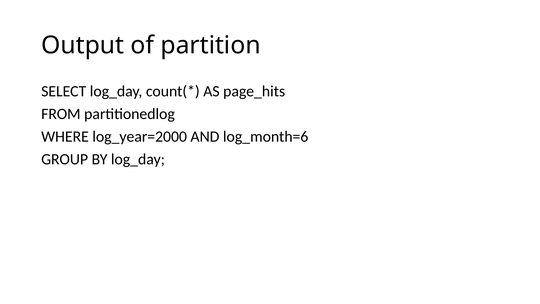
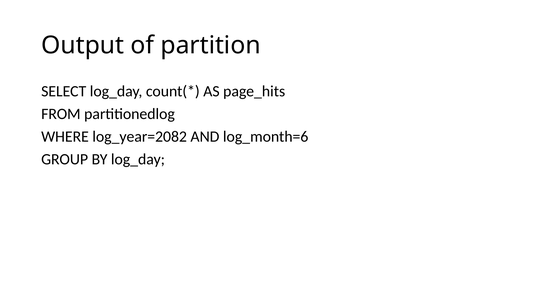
log_year=2000: log_year=2000 -> log_year=2082 (140, 137)
